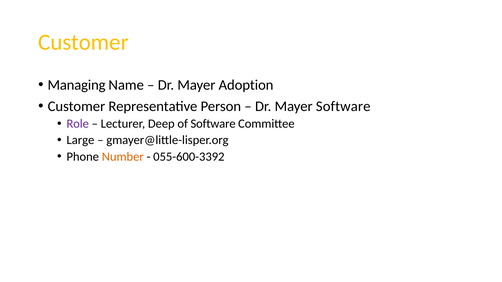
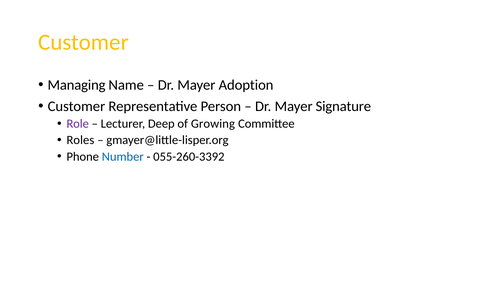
Mayer Software: Software -> Signature (343, 106)
of Software: Software -> Growing (213, 124)
Large: Large -> Roles (80, 140)
Number colour: orange -> blue (123, 157)
055-600-3392: 055-600-3392 -> 055-260-3392 (189, 157)
